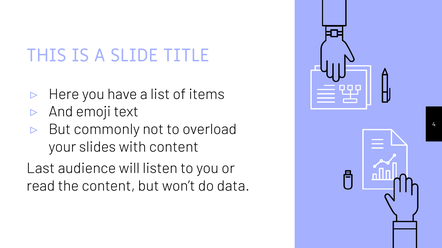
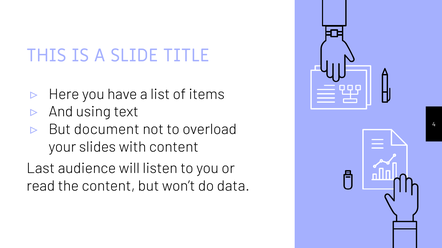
emoji: emoji -> using (93, 112)
commonly: commonly -> document (107, 130)
